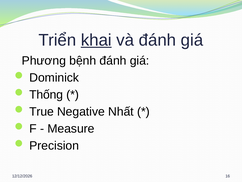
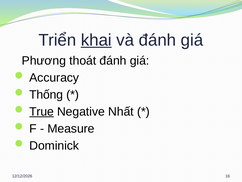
bệnh: bệnh -> thoát (83, 61)
Dominick: Dominick -> Accuracy (54, 77)
True underline: none -> present (42, 111)
Precision: Precision -> Dominick (54, 145)
